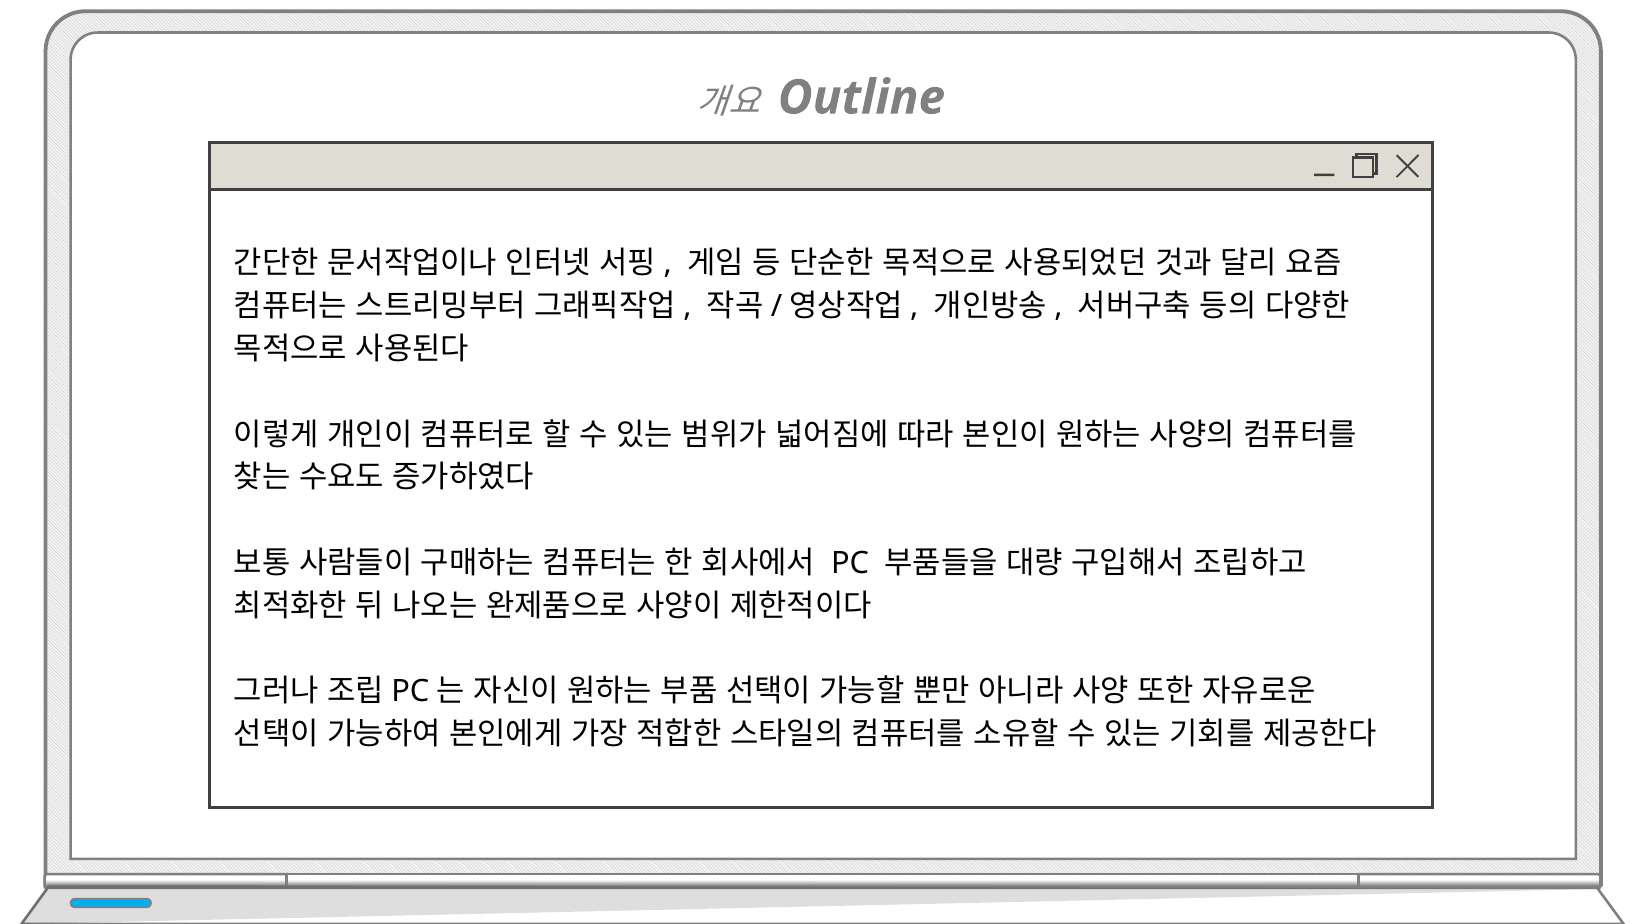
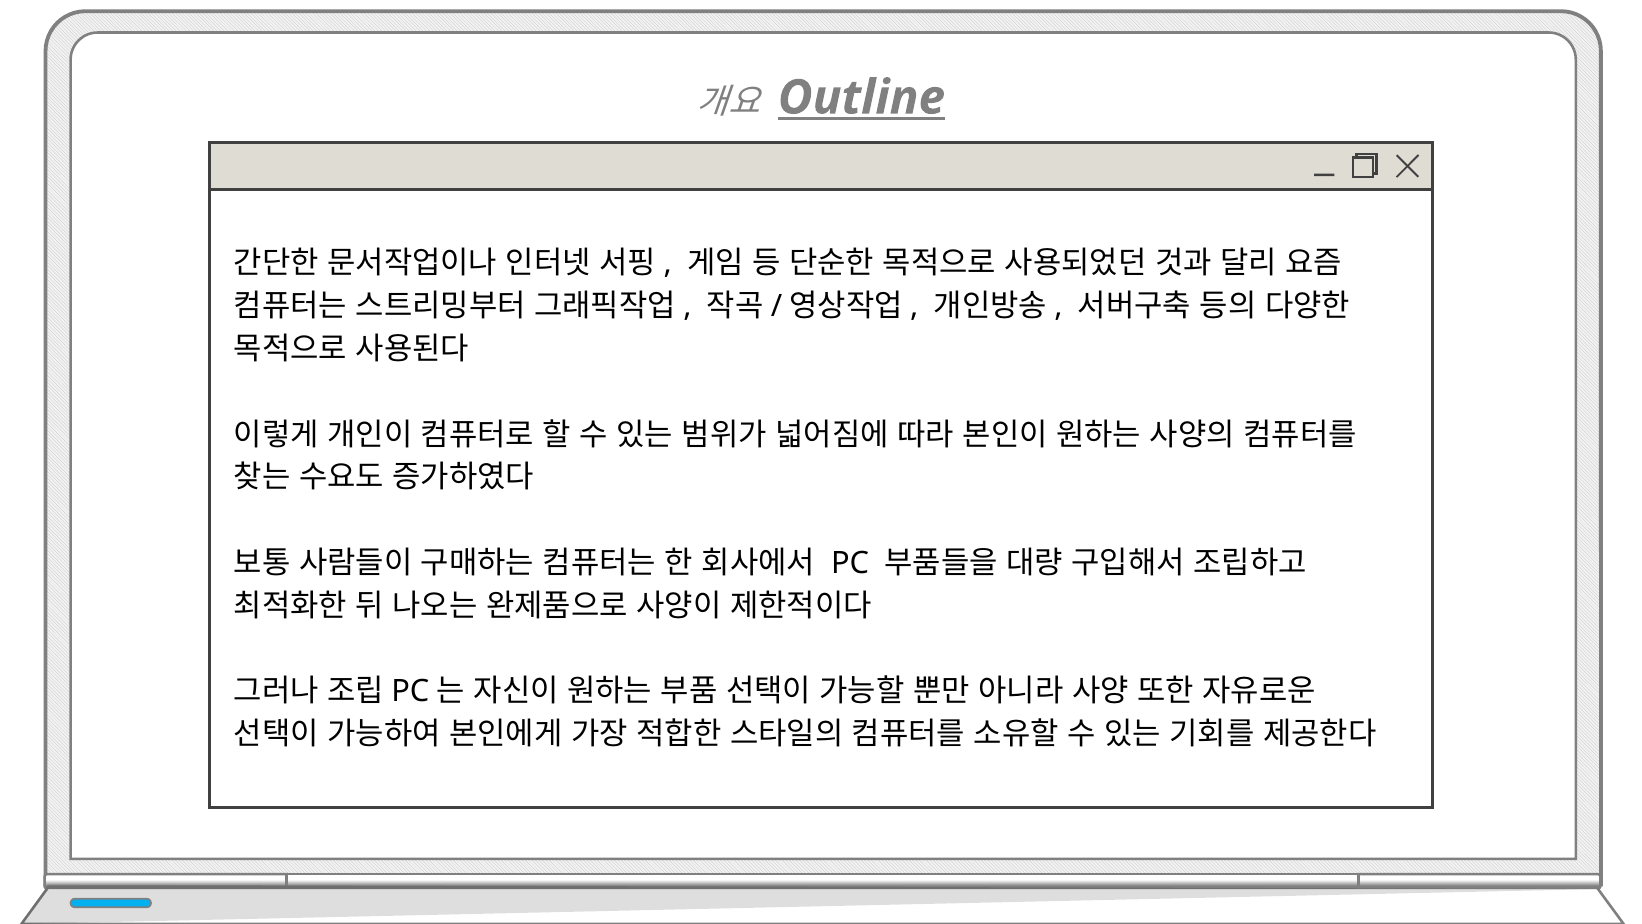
Outline underline: none -> present (861, 98)
